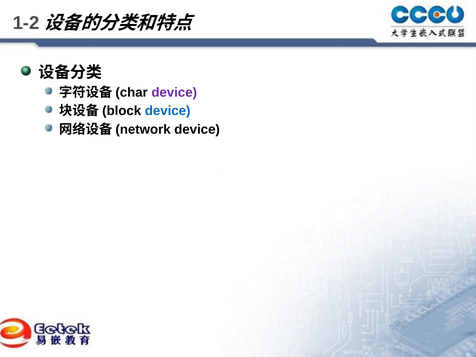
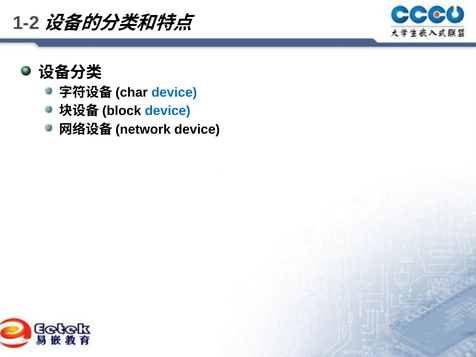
device colour: purple -> blue (174, 92)
